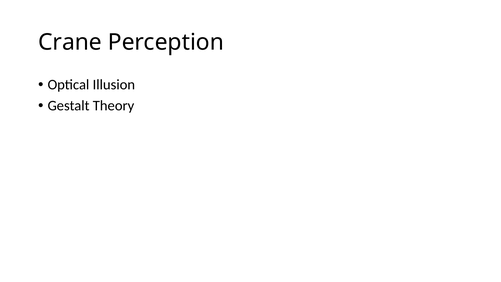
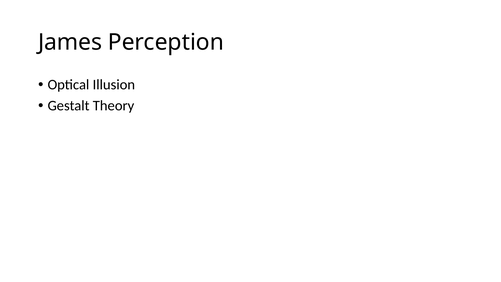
Crane: Crane -> James (70, 42)
